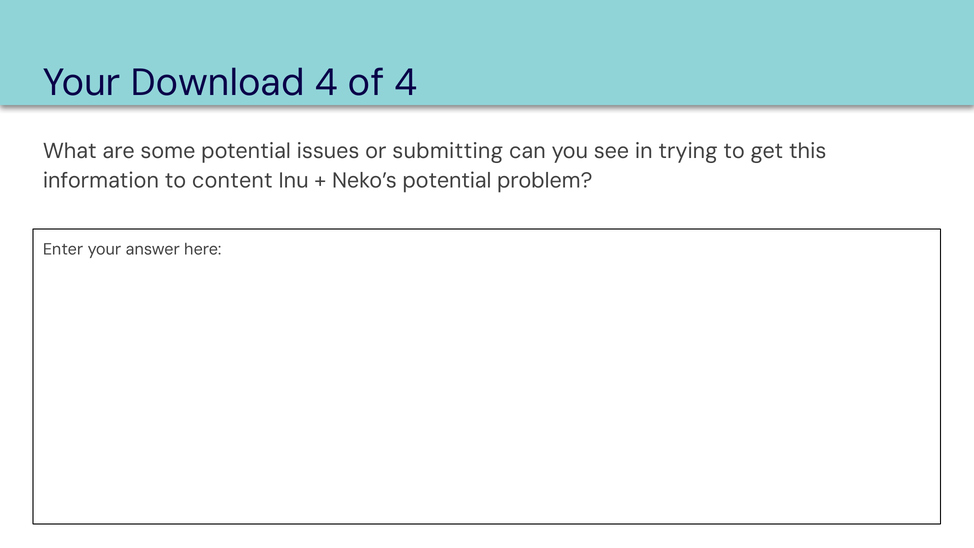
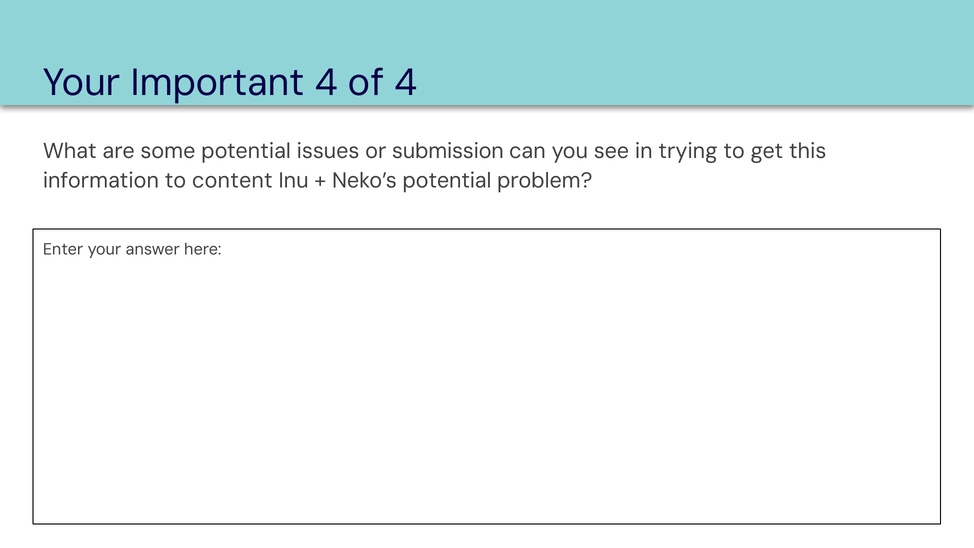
Download: Download -> Important (218, 83)
submitting: submitting -> submission (448, 151)
